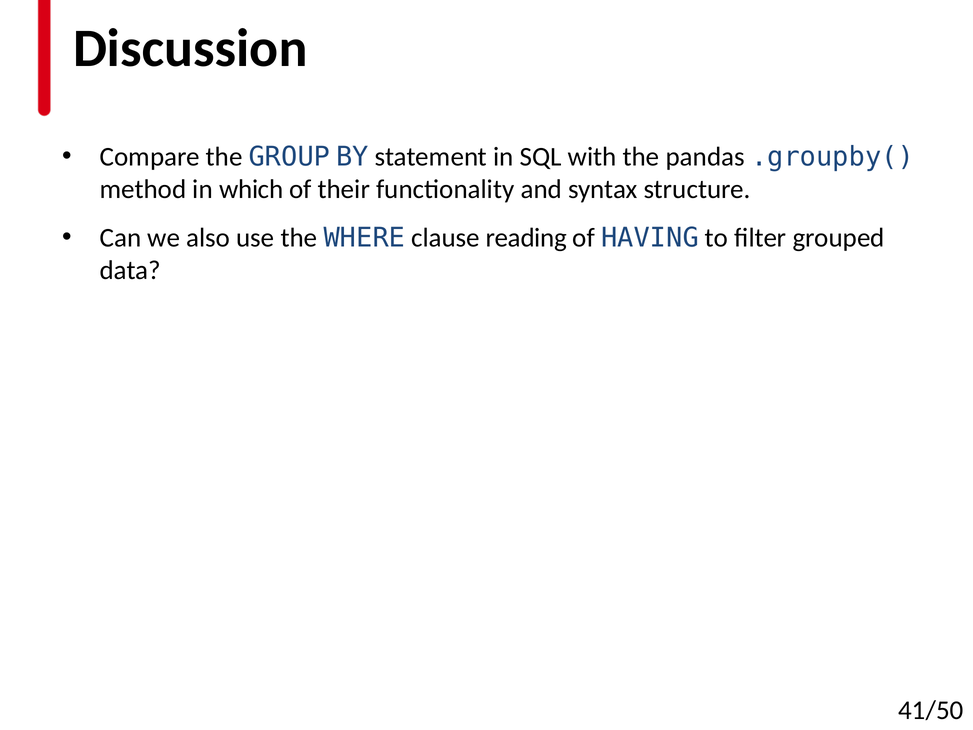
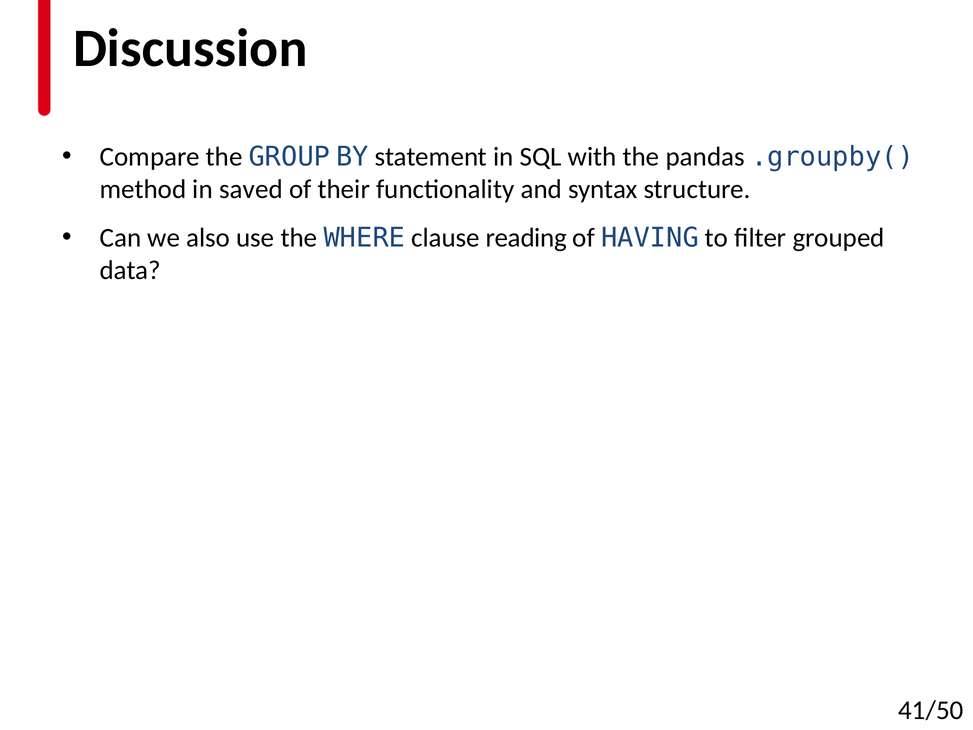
which: which -> saved (251, 189)
